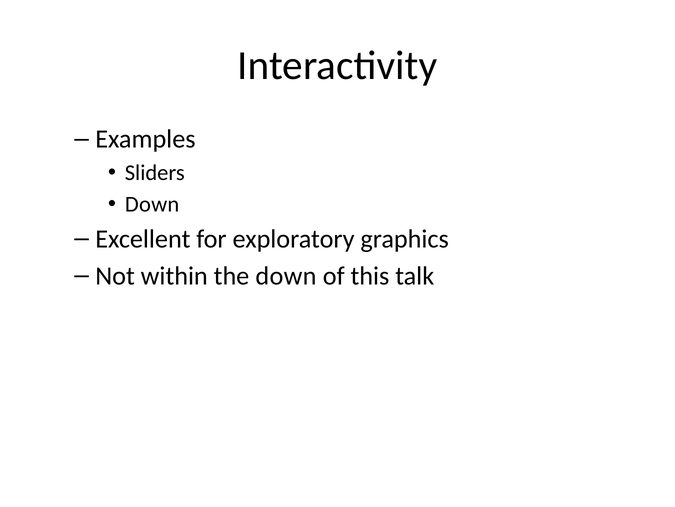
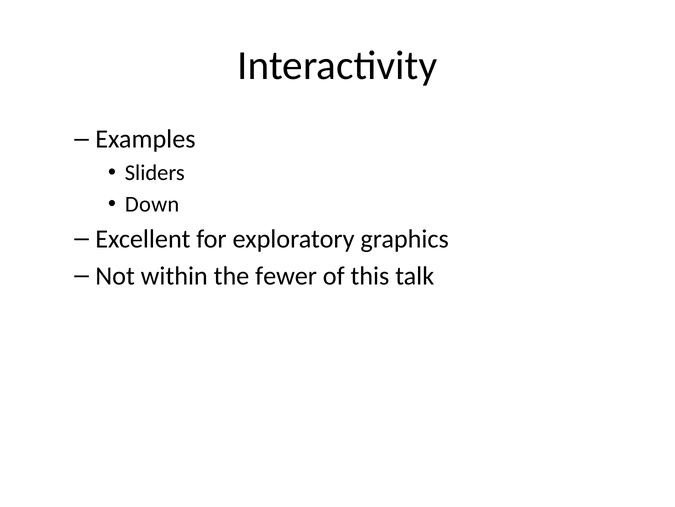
the down: down -> fewer (286, 276)
